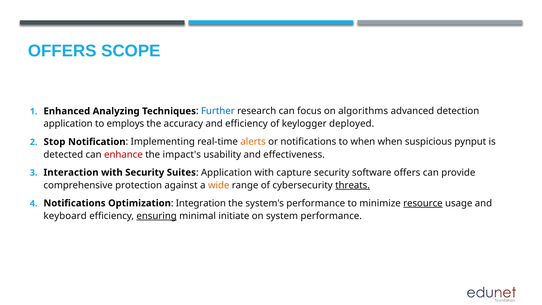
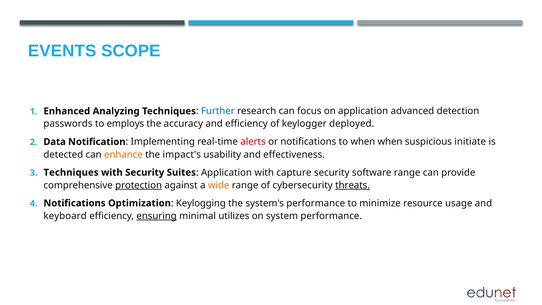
OFFERS: OFFERS -> EVENTS (62, 51)
on algorithms: algorithms -> application (363, 111)
application: application -> passwords (68, 124)
Stop: Stop -> Data (55, 142)
alerts colour: orange -> red (253, 142)
pynput: pynput -> initiate (470, 142)
enhance colour: red -> orange (123, 154)
Interaction: Interaction -> Techniques (71, 172)
software offers: offers -> range (407, 172)
protection underline: none -> present (139, 185)
Integration: Integration -> Keylogging (201, 203)
resource underline: present -> none (423, 203)
initiate: initiate -> utilizes (234, 216)
